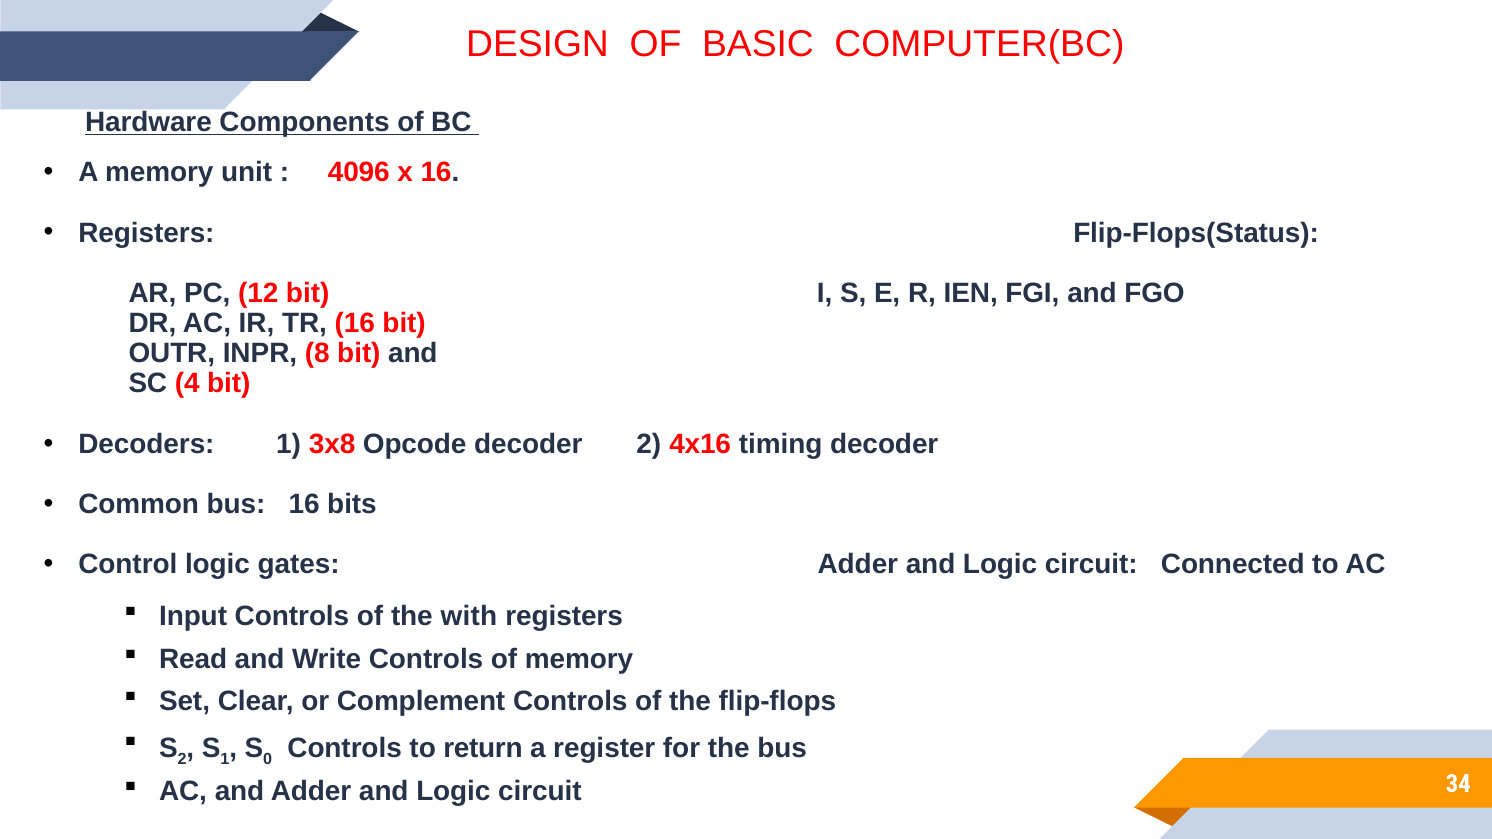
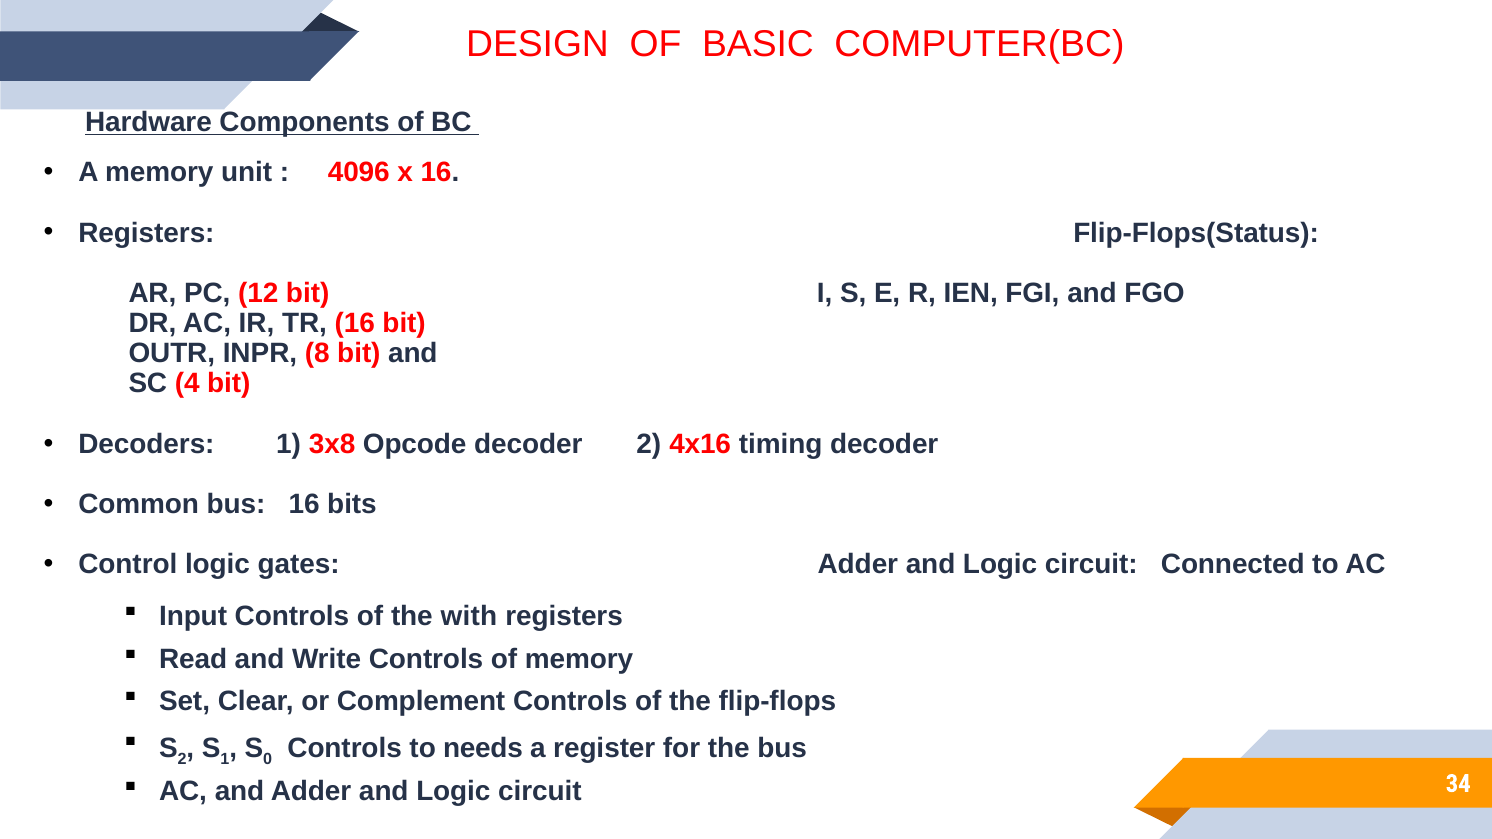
return: return -> needs (483, 748)
